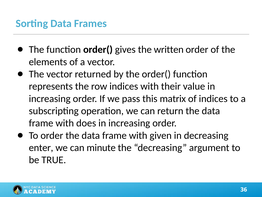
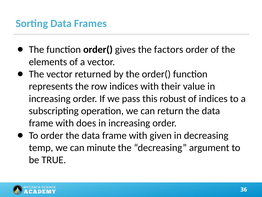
written: written -> factors (169, 49)
matrix: matrix -> robust (173, 98)
enter: enter -> temp (41, 147)
